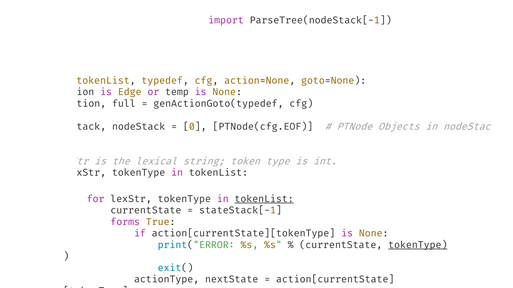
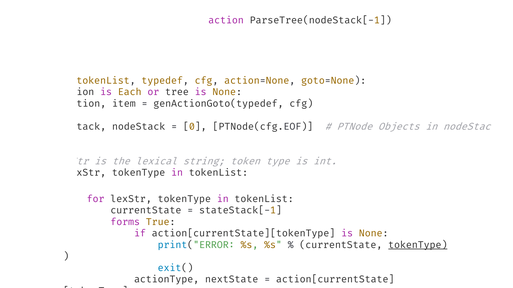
import: import -> action (226, 21)
Edge: Edge -> Each (130, 92)
temp: temp -> tree (177, 92)
full: full -> item (124, 104)
tokenList underline: present -> none (264, 199)
